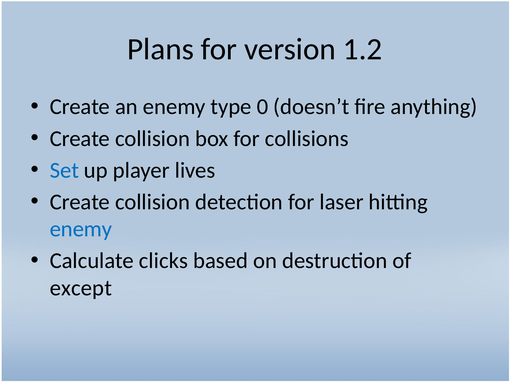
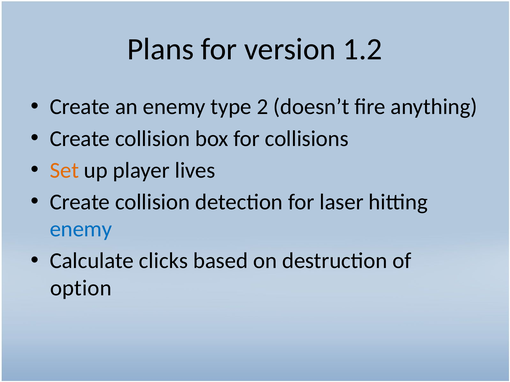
0: 0 -> 2 (262, 107)
Set colour: blue -> orange (64, 170)
except: except -> option (81, 288)
